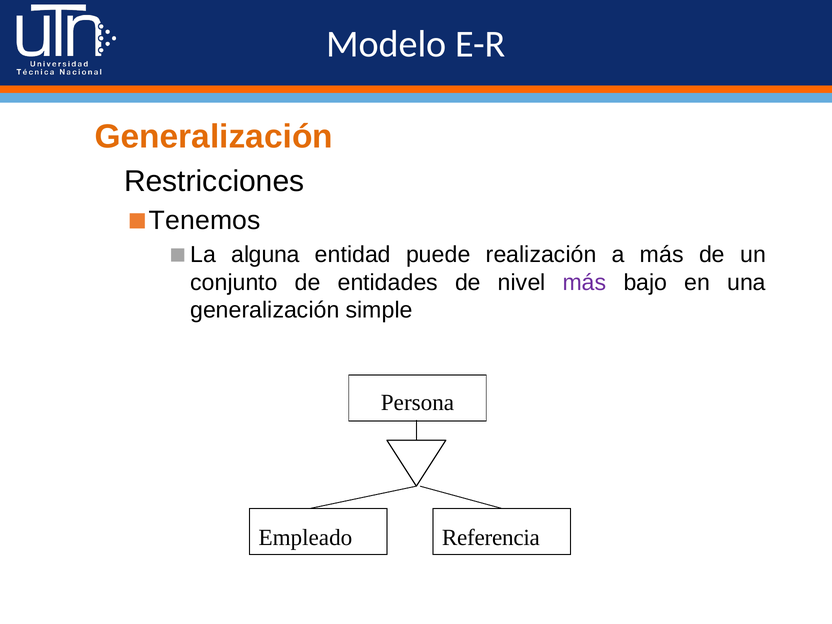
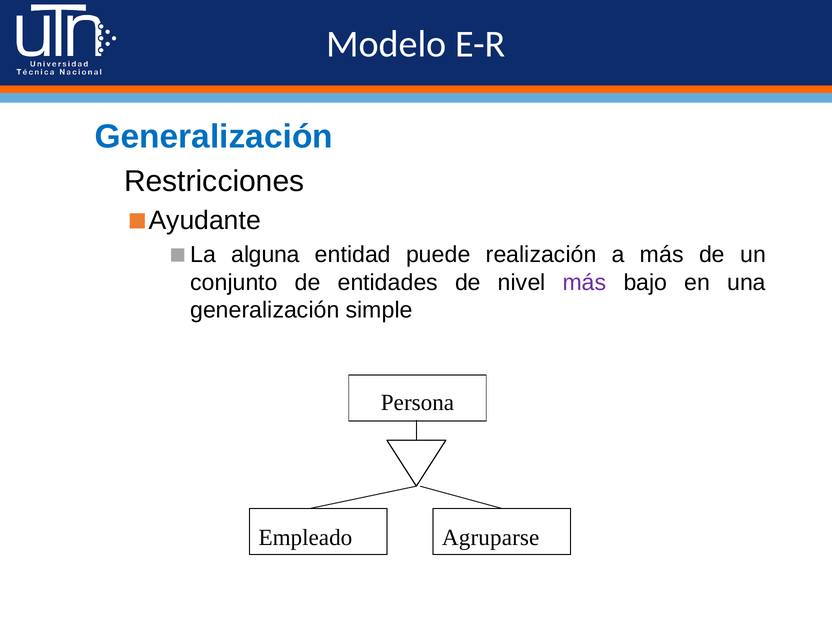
Generalización colour: orange -> blue (214, 137)
Tenemos: Tenemos -> Ayudante (205, 221)
Referencia: Referencia -> Agruparse (491, 538)
